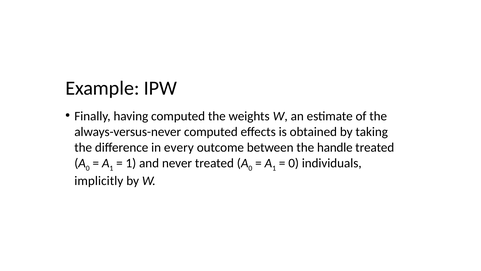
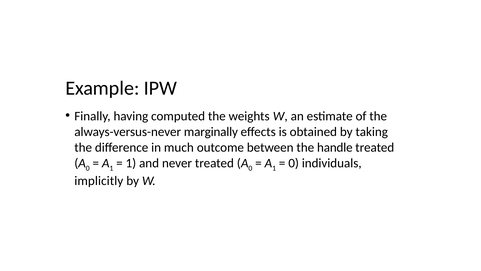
always-versus-never computed: computed -> marginally (211, 132)
every: every -> much (179, 147)
